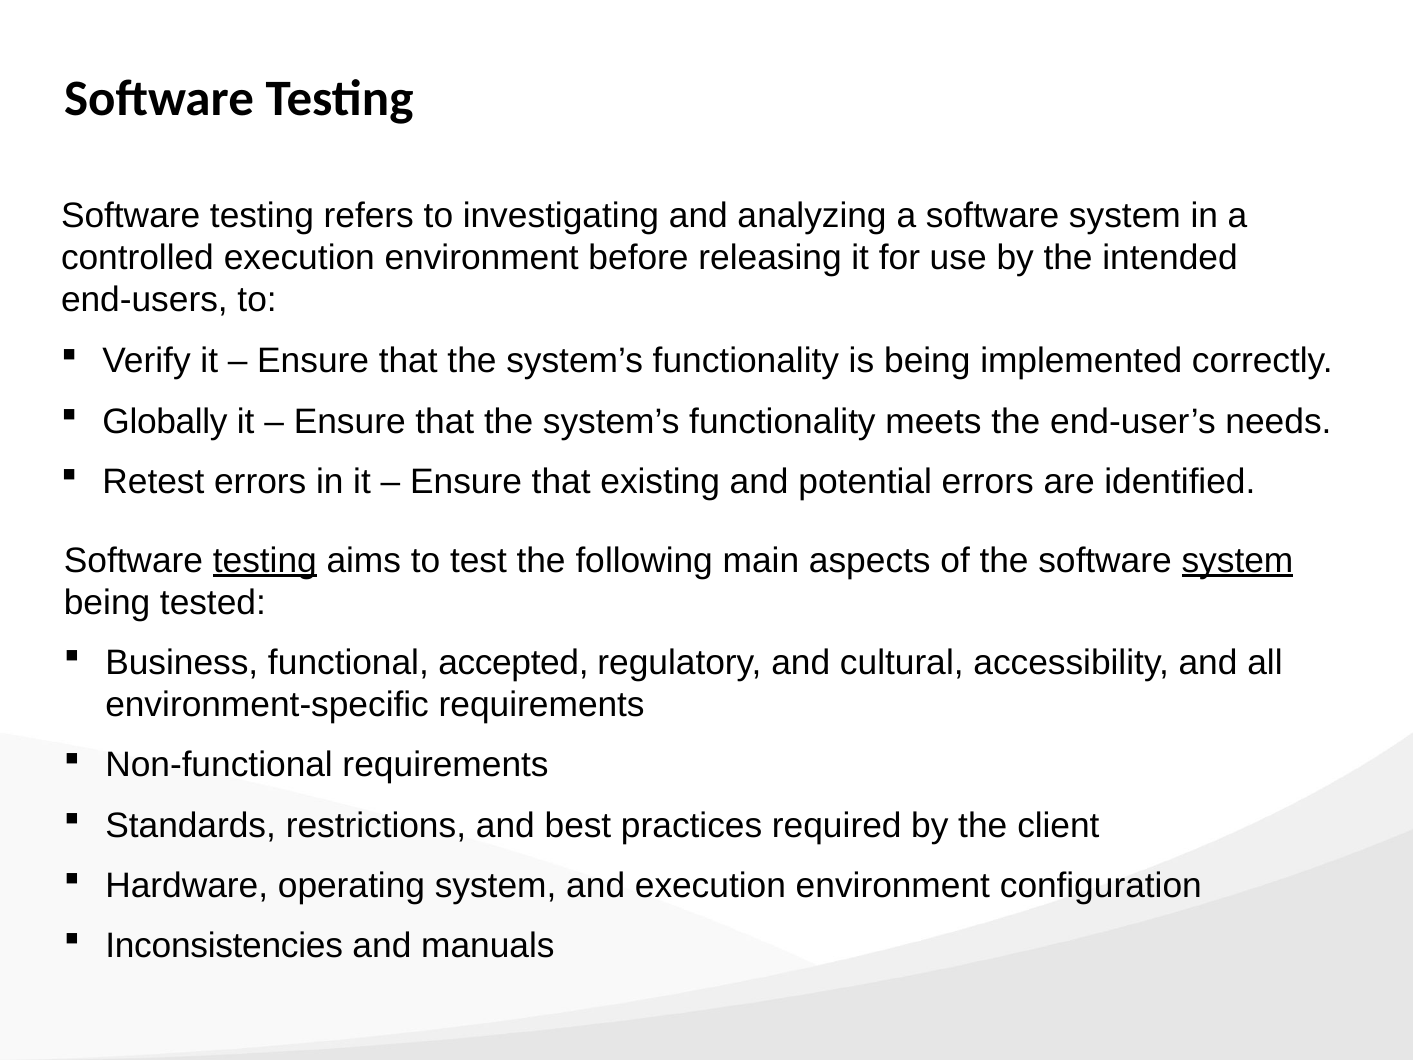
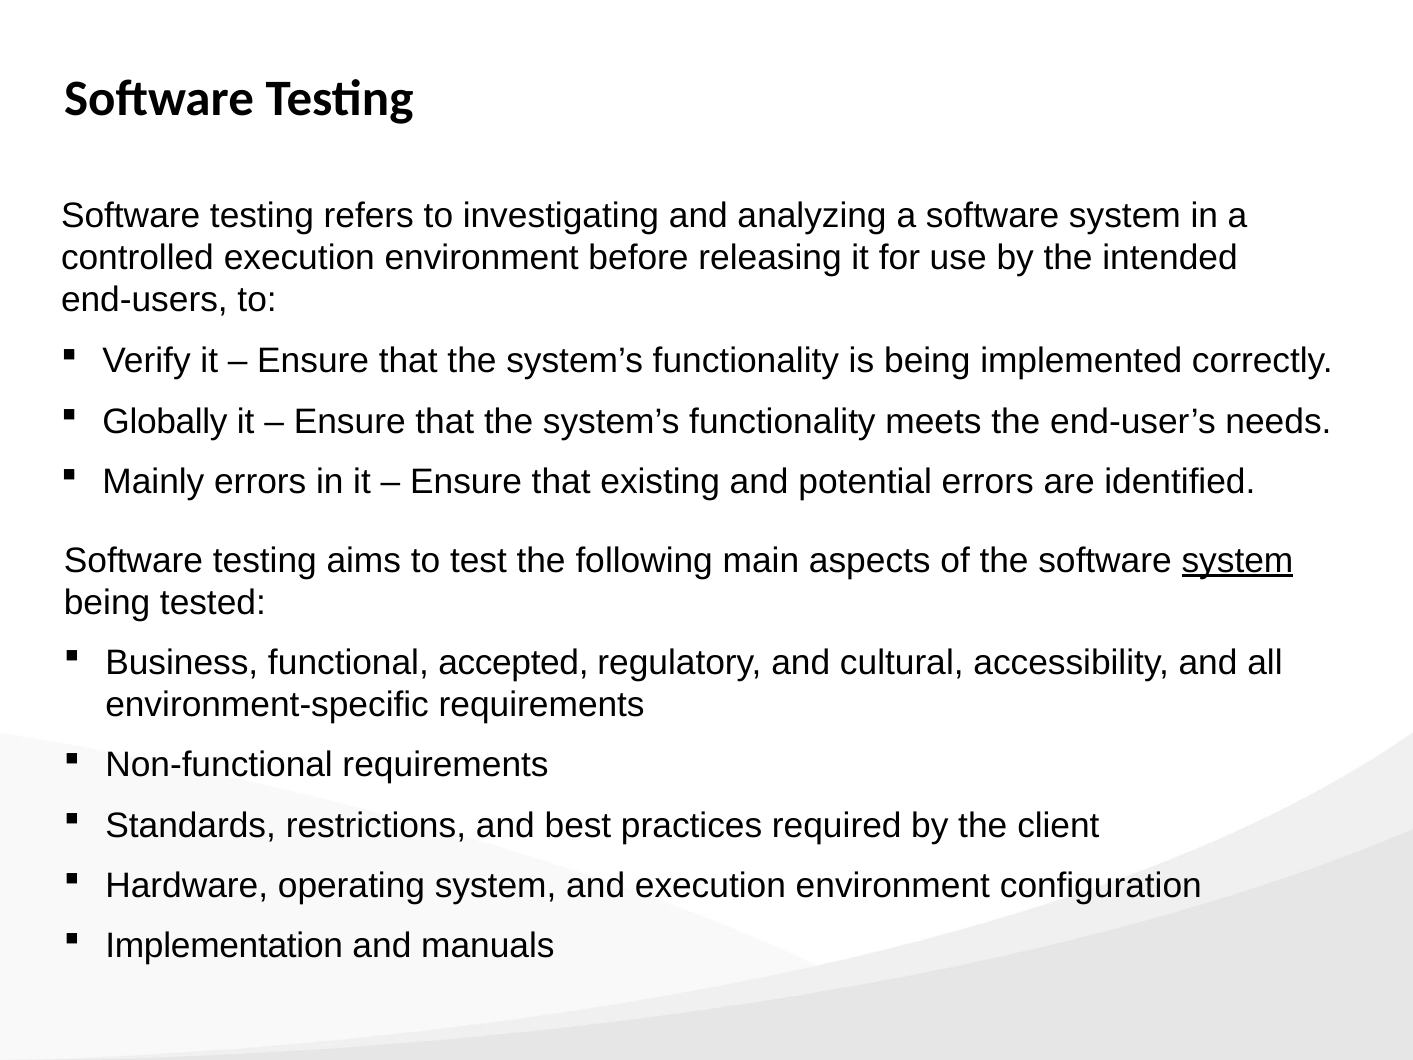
Retest: Retest -> Mainly (153, 481)
testing underline: present -> none (265, 560)
Inconsistencies: Inconsistencies -> Implementation (224, 945)
